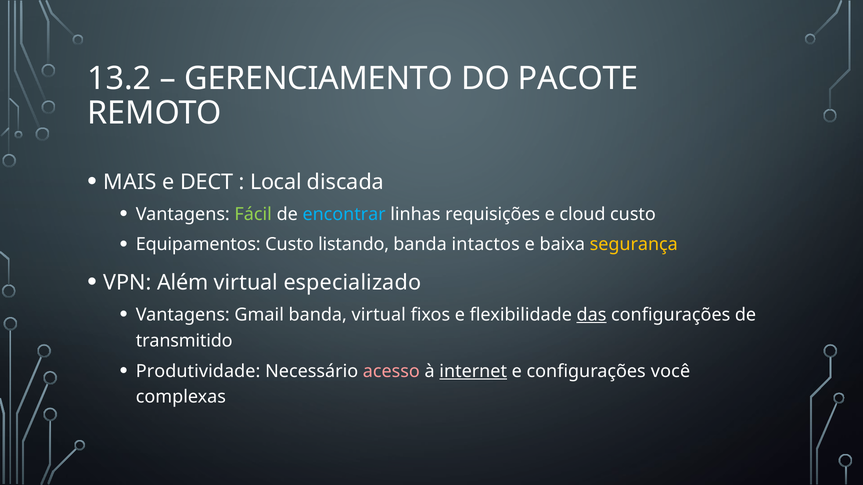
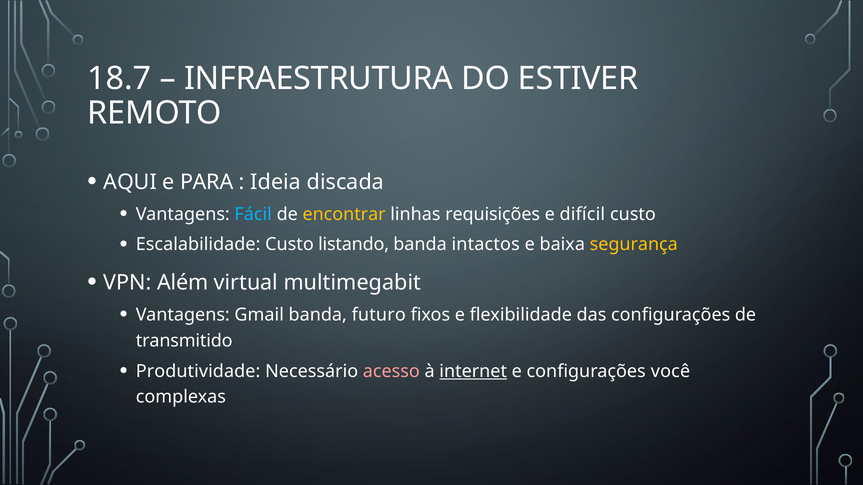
13.2: 13.2 -> 18.7 (119, 78)
GERENCIAMENTO: GERENCIAMENTO -> INFRAESTRUTURA (319, 78)
PACOTE: PACOTE -> ESTIVER (578, 78)
MAIS: MAIS -> AQUI (130, 182)
DECT: DECT -> PARA (207, 182)
Local: Local -> Ideia (276, 182)
Fácil colour: light green -> light blue (253, 214)
encontrar colour: light blue -> yellow (344, 214)
cloud: cloud -> difícil (582, 214)
Equipamentos: Equipamentos -> Escalabilidade (198, 245)
especializado: especializado -> multimegabit (352, 283)
banda virtual: virtual -> futuro (379, 315)
das underline: present -> none (591, 315)
